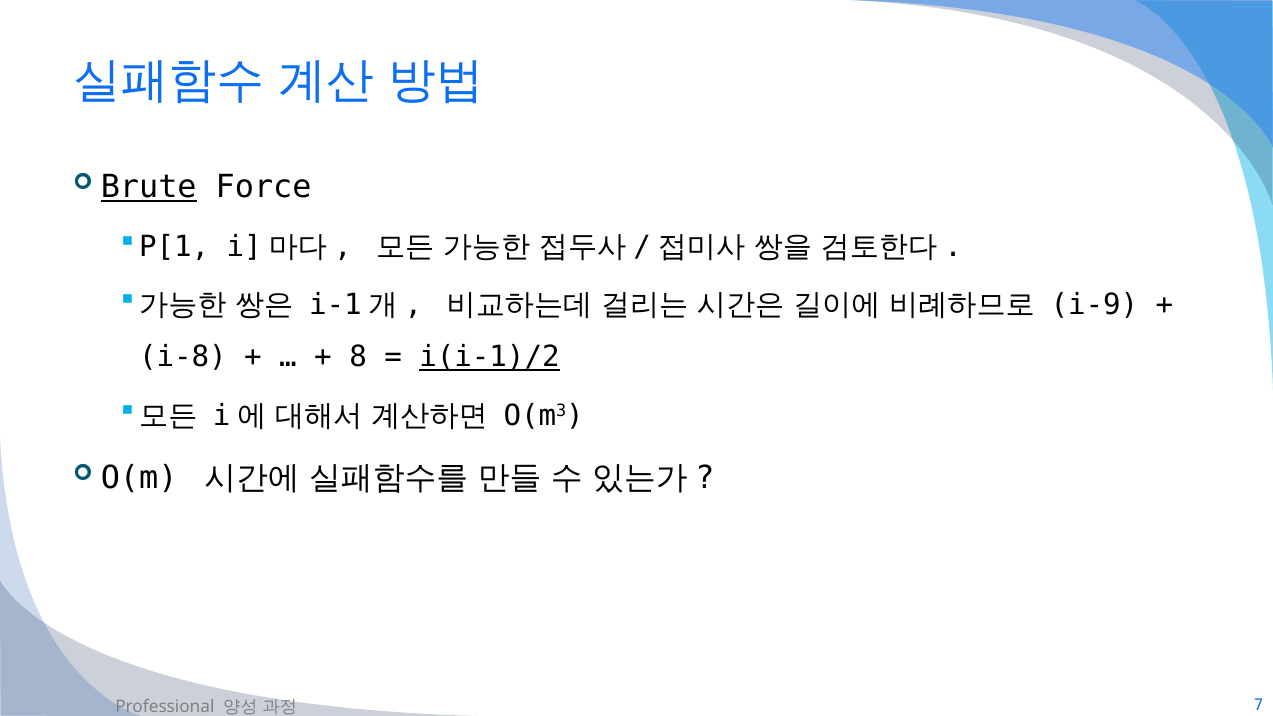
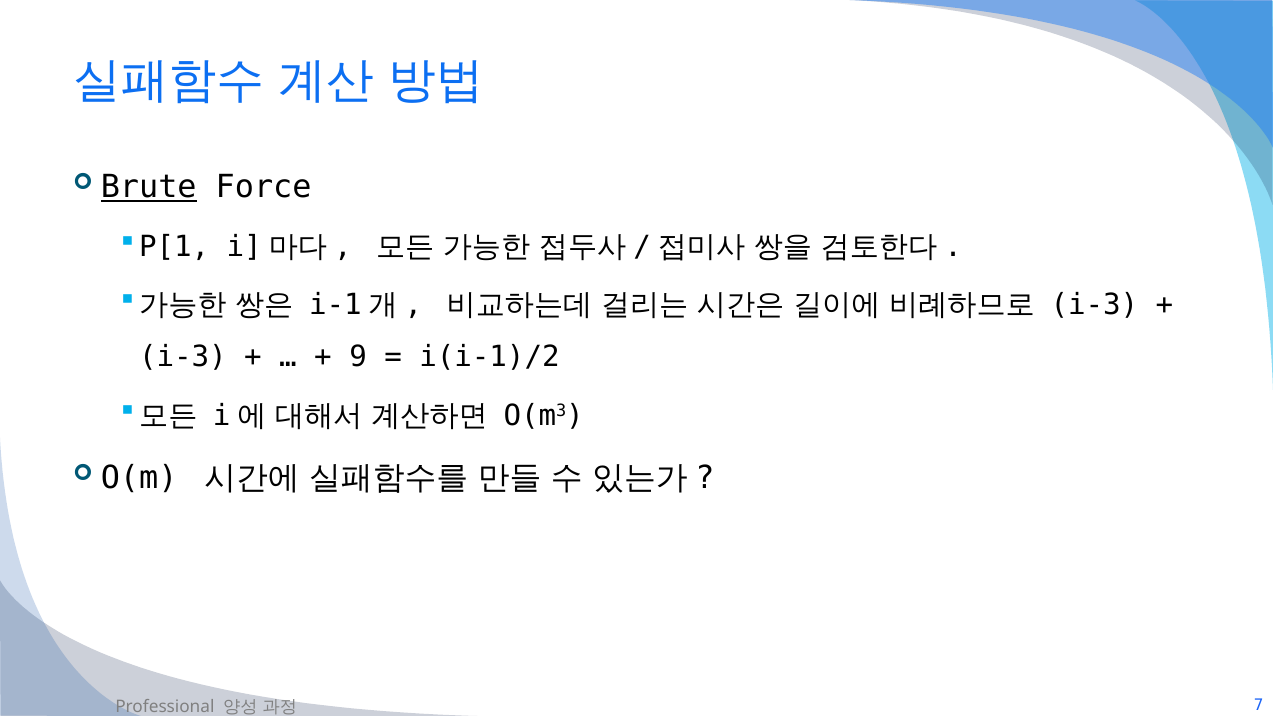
i-9: i-9 -> i-3 (1094, 305)
i-8: i-8 -> i-3 (183, 357)
8: 8 -> 9 (358, 357)
i(i-1)/2 underline: present -> none (489, 357)
